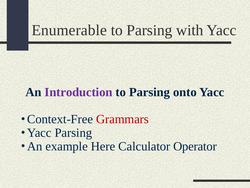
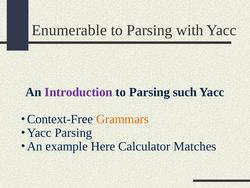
onto: onto -> such (185, 92)
Grammars colour: red -> orange (122, 119)
Operator: Operator -> Matches (195, 146)
